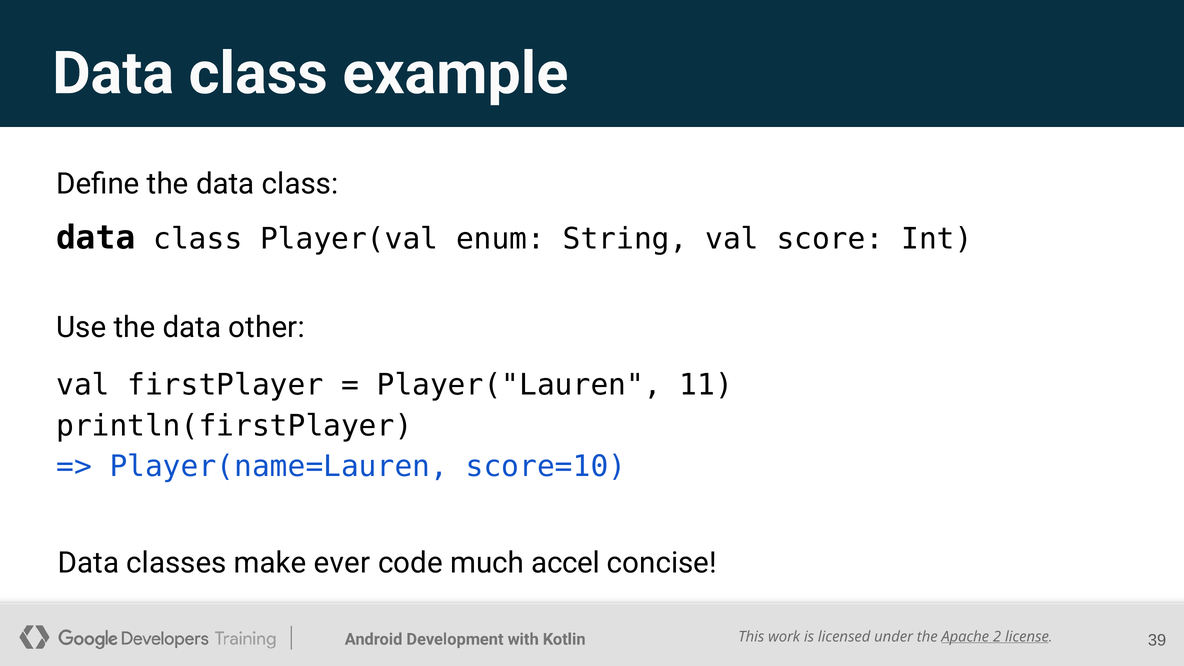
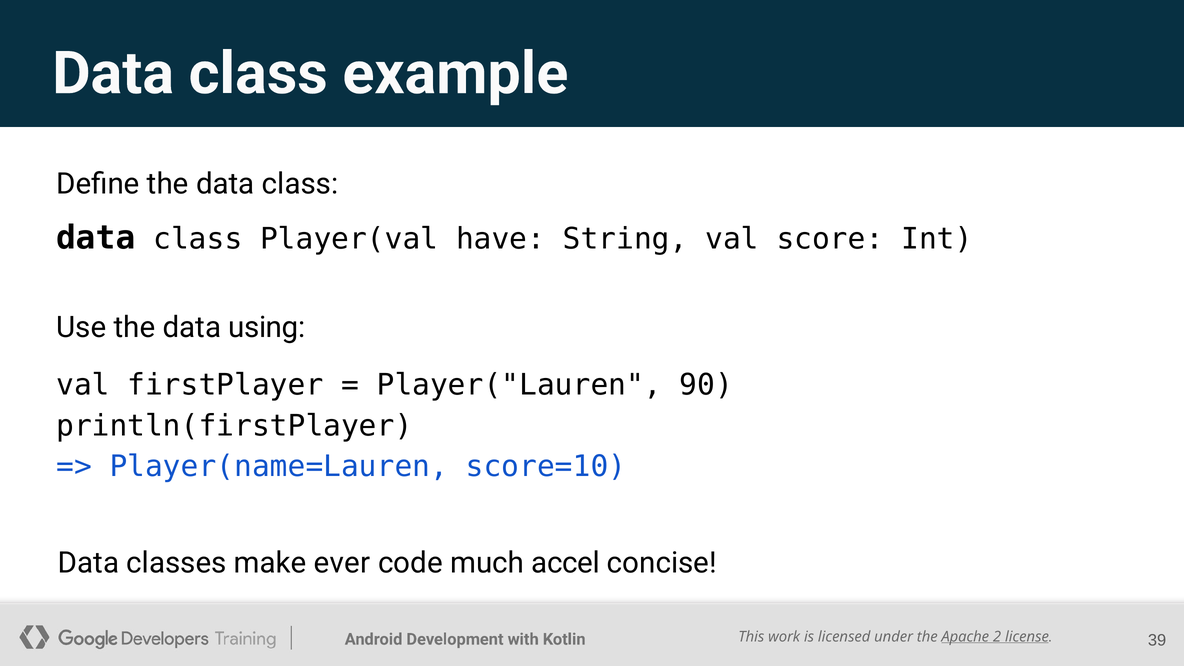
enum: enum -> have (501, 239)
other: other -> using (267, 328)
11: 11 -> 90 (706, 385)
